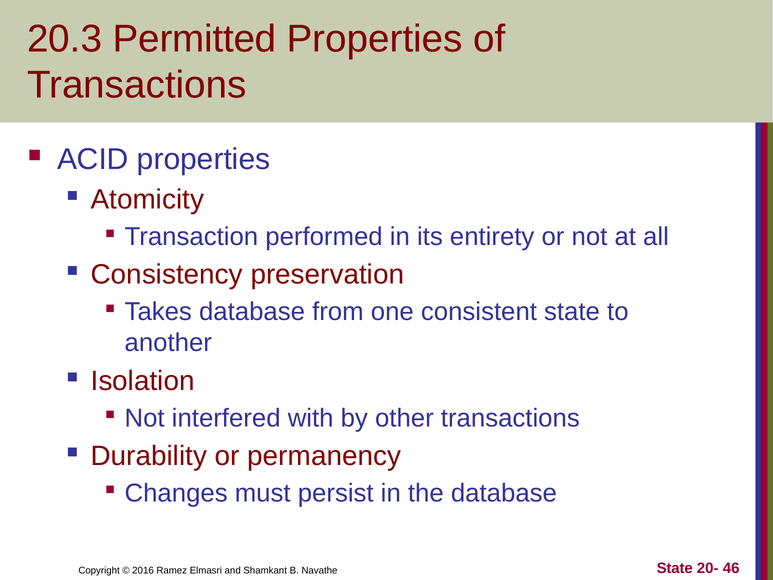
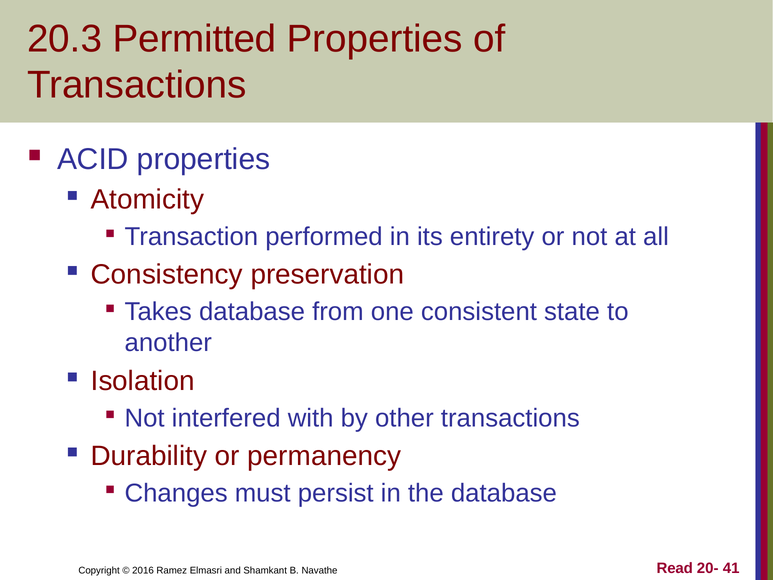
State: State -> Read (675, 568)
46: 46 -> 41 (731, 568)
